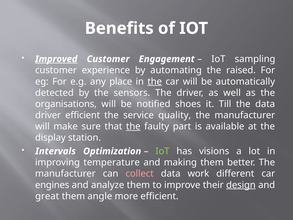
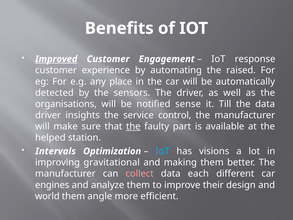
sampling: sampling -> response (255, 59)
the underline: present -> none (155, 81)
shoes: shoes -> sense (188, 104)
driver efficient: efficient -> insights (83, 115)
quality: quality -> control (175, 115)
display: display -> helped (50, 138)
IoT colour: light green -> light blue (162, 151)
temperature: temperature -> gravitational (112, 162)
work: work -> each (198, 174)
design underline: present -> none (241, 185)
great: great -> world (47, 196)
